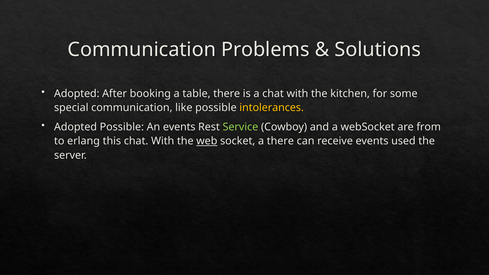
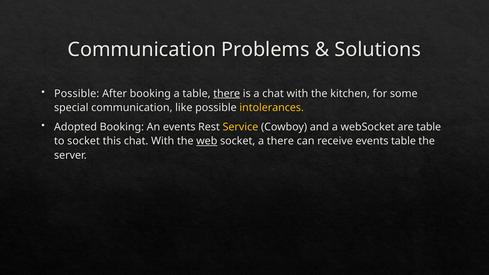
Adopted: Adopted -> Possible (77, 94)
there underline: none -> present (227, 94)
Adopted Possible: Possible -> Booking (122, 127)
Service colour: light green -> yellow (240, 127)
are from: from -> table (429, 127)
to erlang: erlang -> socket (84, 141)
events used: used -> table (403, 141)
